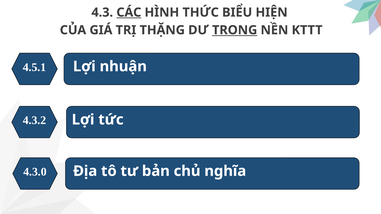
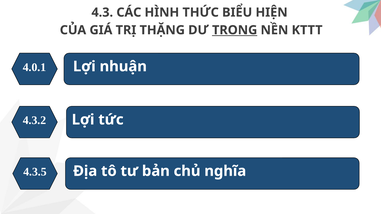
CÁC underline: present -> none (129, 12)
4.5.1: 4.5.1 -> 4.0.1 (35, 67)
4.3.0: 4.3.0 -> 4.3.5 (35, 172)
